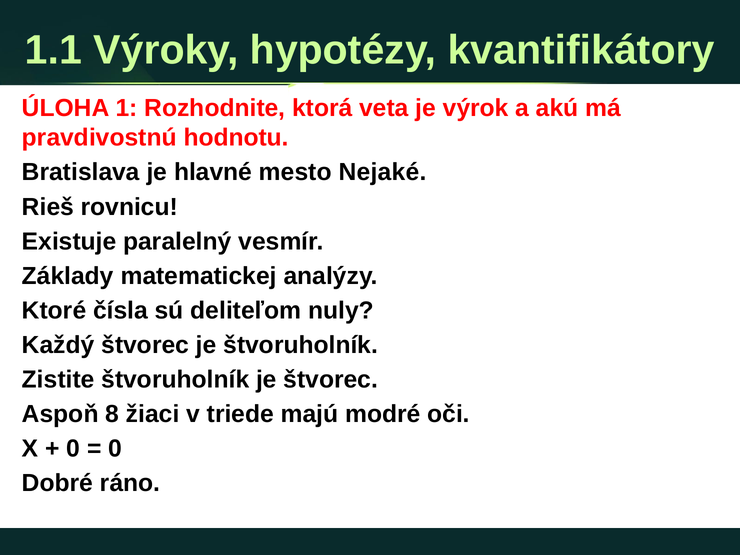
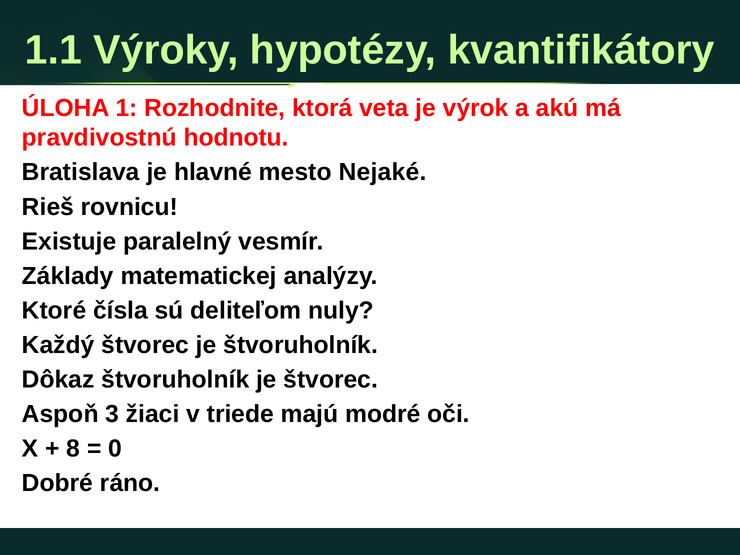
Zistite: Zistite -> Dôkaz (58, 379)
8: 8 -> 3 (112, 414)
0: 0 -> 8 (73, 449)
